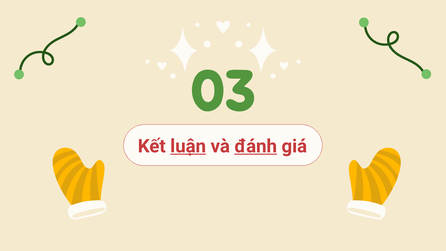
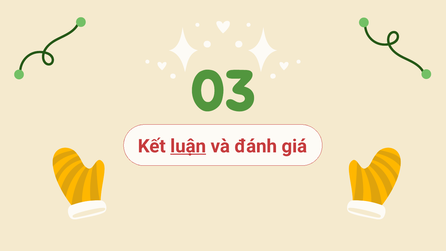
đánh underline: present -> none (256, 146)
